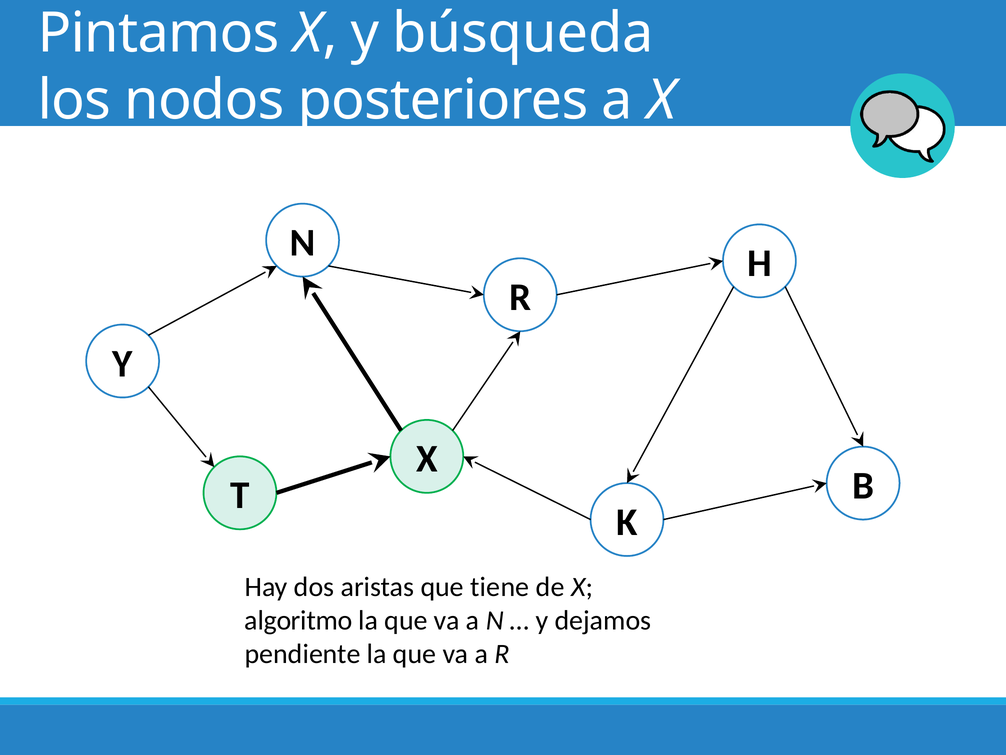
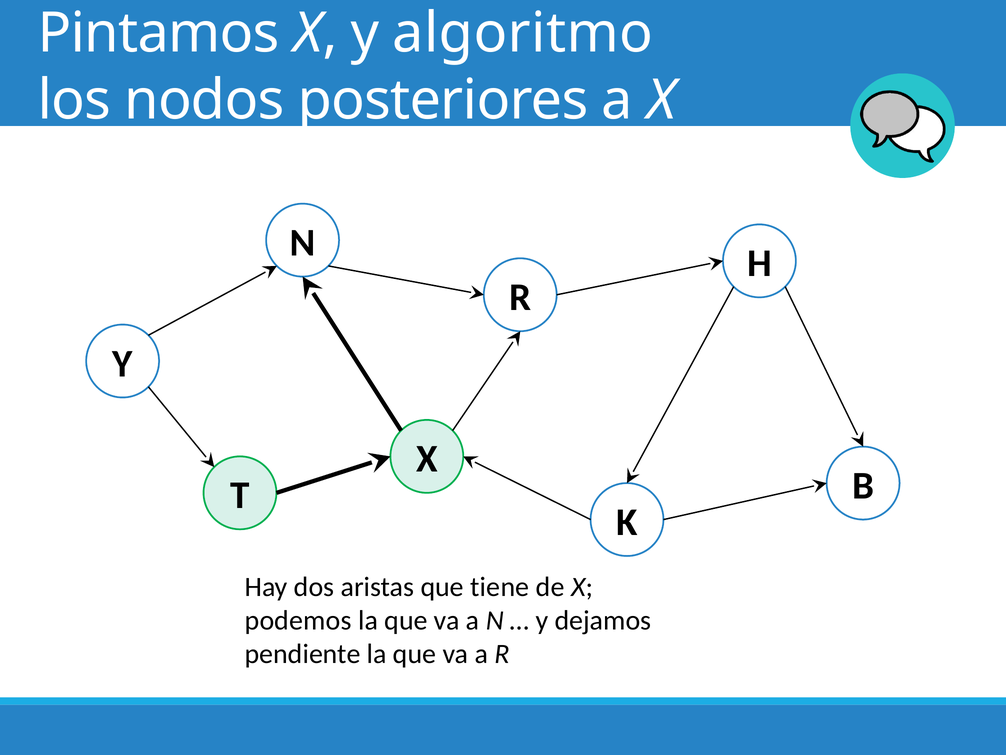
búsqueda: búsqueda -> algoritmo (523, 33)
algoritmo: algoritmo -> podemos (298, 620)
